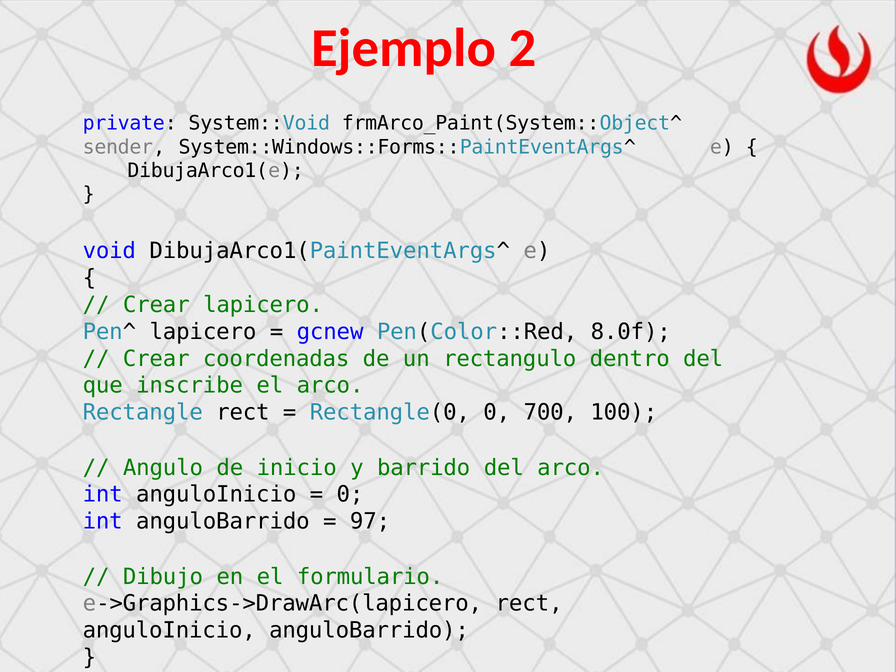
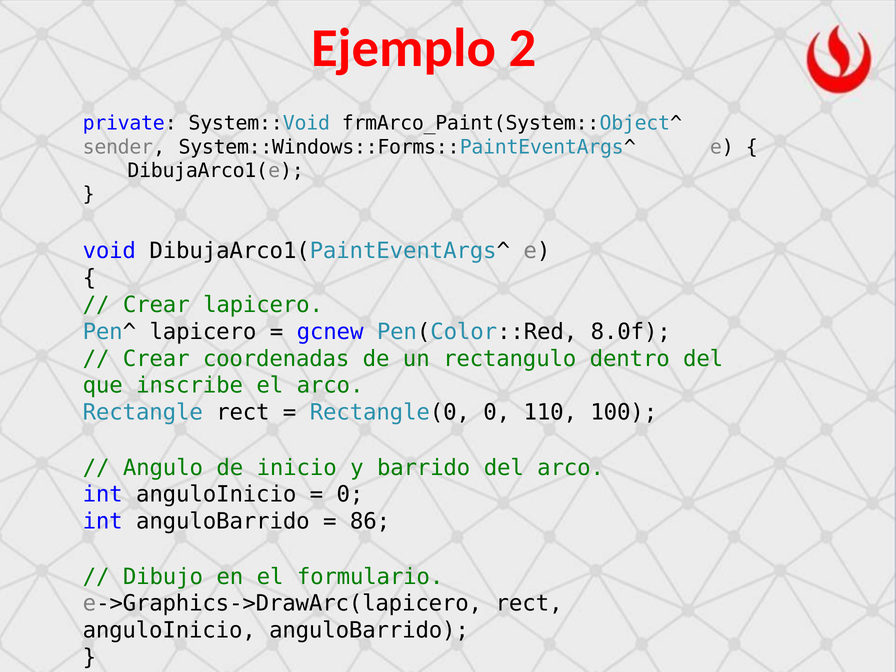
700: 700 -> 110 (550, 412)
97: 97 -> 86 (370, 521)
